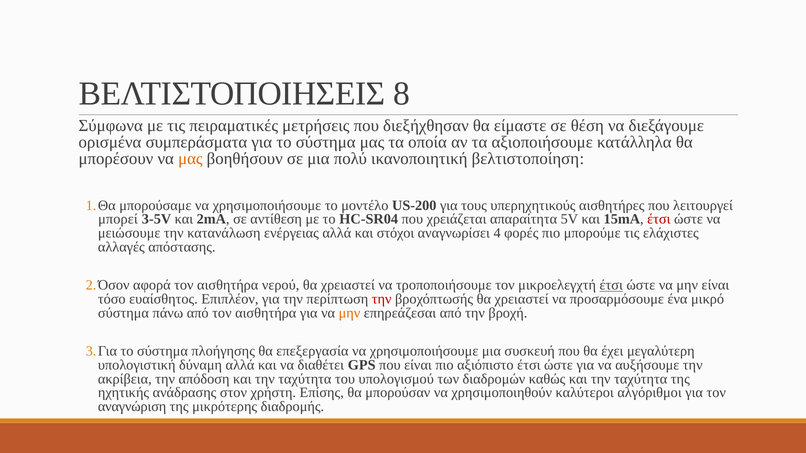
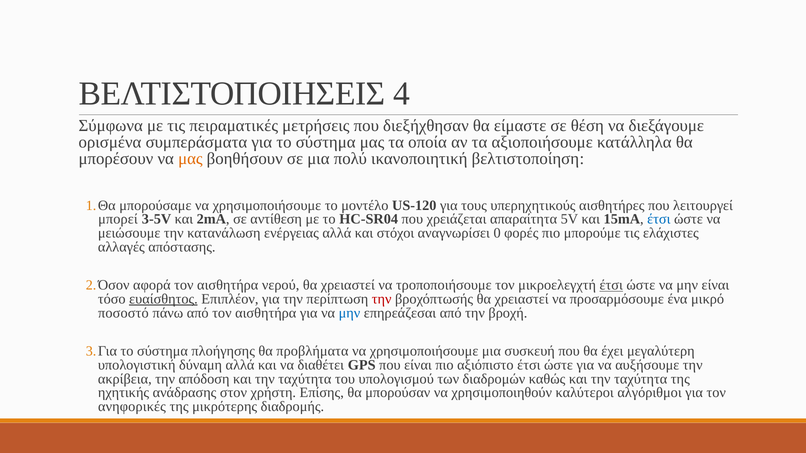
8: 8 -> 4 (402, 94)
US-200: US-200 -> US-120 (414, 205)
έτσι colour: red -> blue (659, 219)
4: 4 -> 0 (497, 233)
ευαίσθητος underline: none -> present (163, 299)
σύστημα: σύστημα -> ποσοστό (123, 313)
μην colour: orange -> blue (349, 313)
επεξεργασία: επεξεργασία -> προβλήματα (312, 351)
αναγνώριση: αναγνώριση -> ανηφορικές (132, 407)
